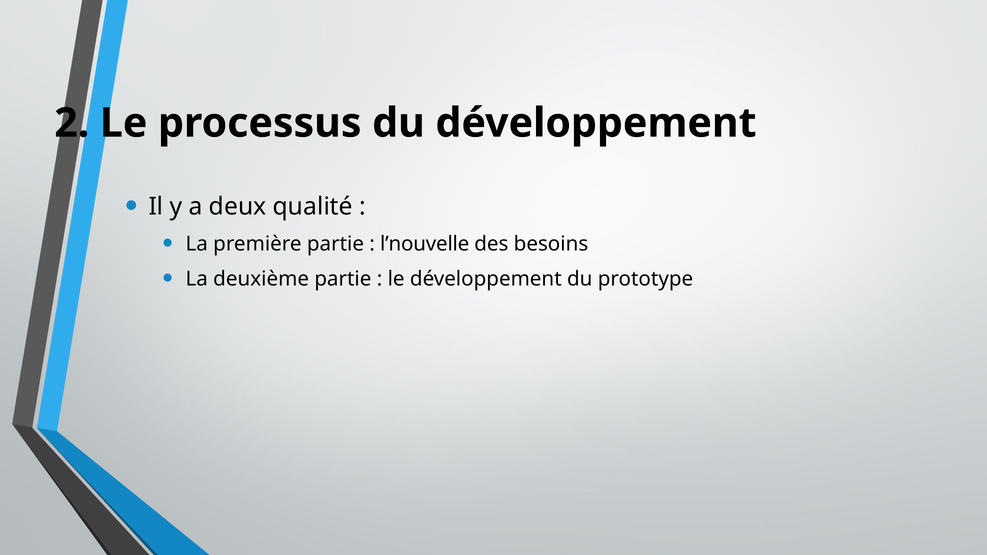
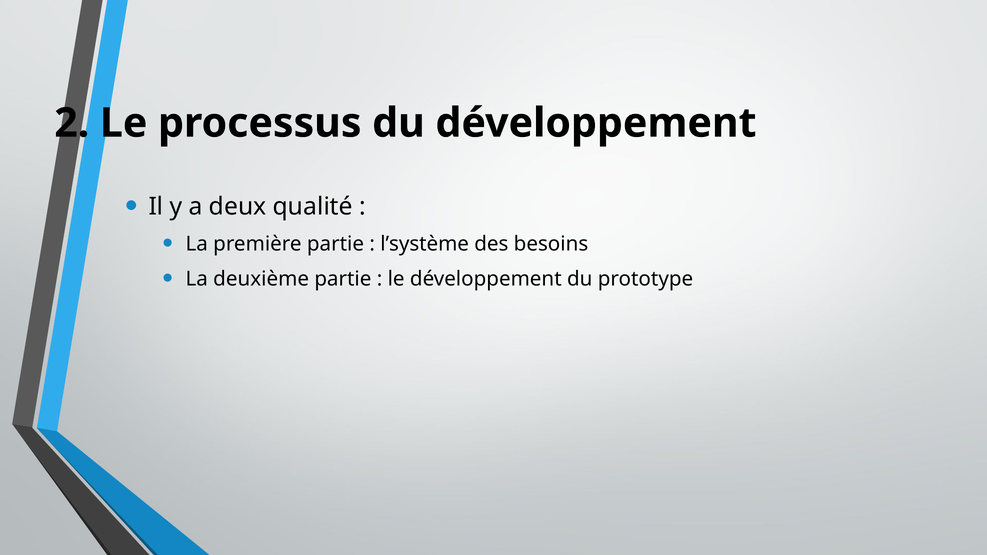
l’nouvelle: l’nouvelle -> l’système (425, 244)
